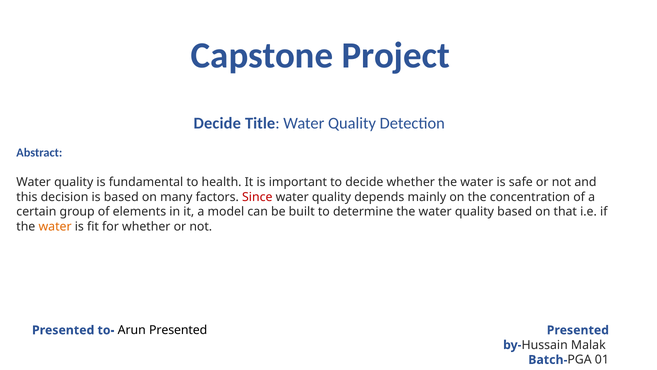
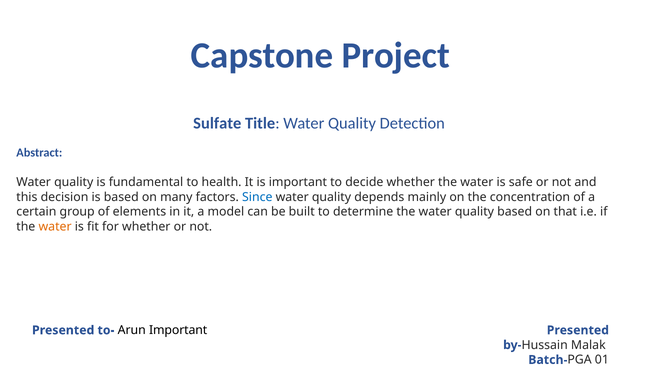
Decide: Decide -> Sulfate (217, 123)
Since colour: red -> blue (257, 197)
Arun Presented: Presented -> Important (178, 330)
